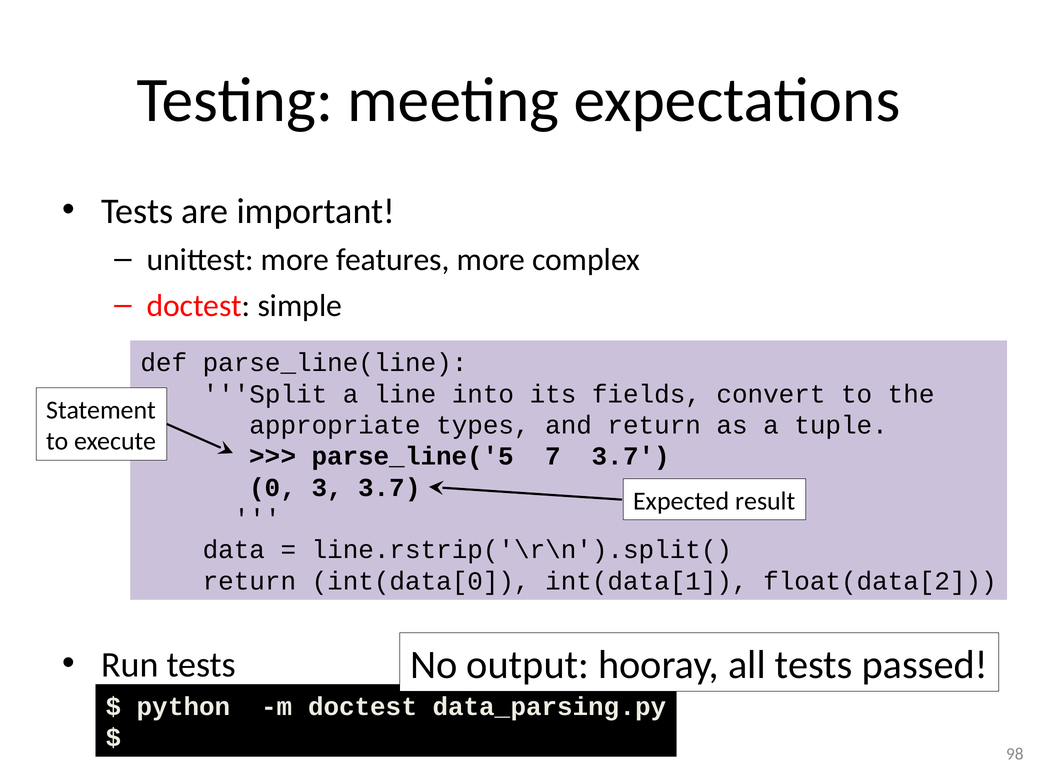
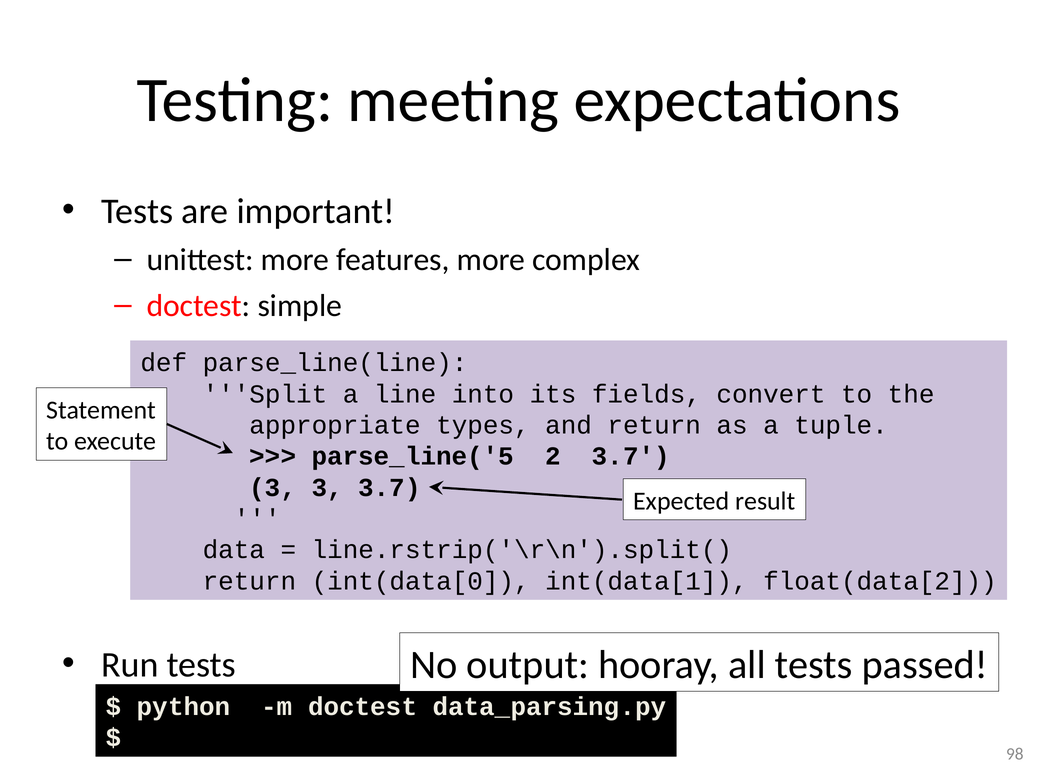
7: 7 -> 2 (553, 456)
0: 0 -> 3 (273, 487)
